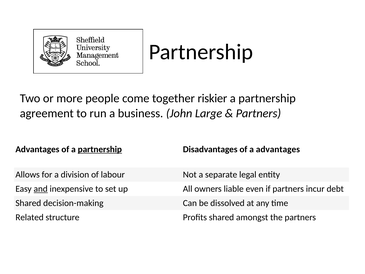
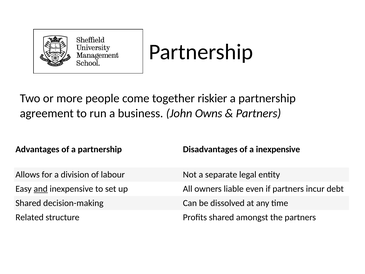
Large: Large -> Owns (209, 113)
partnership underline: present -> none (100, 149)
a advantages: advantages -> inexpensive (278, 149)
